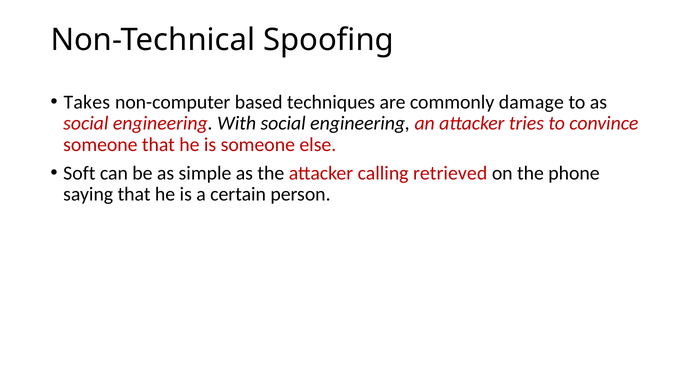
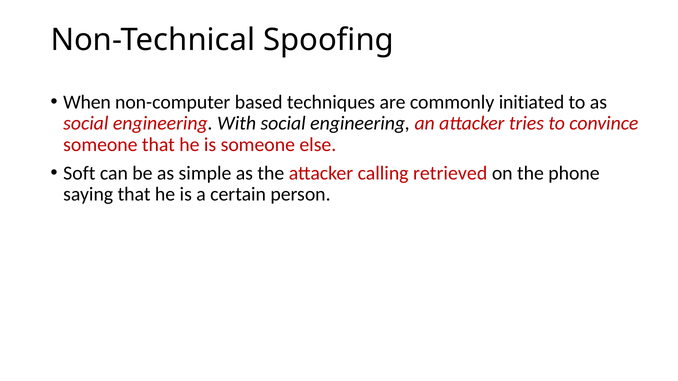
Takes: Takes -> When (87, 102)
damage: damage -> initiated (532, 102)
